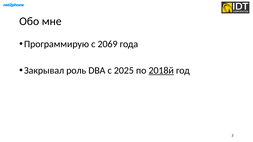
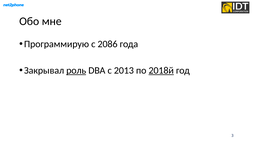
2069: 2069 -> 2086 (108, 44)
роль underline: none -> present (76, 71)
2025: 2025 -> 2013 (124, 71)
